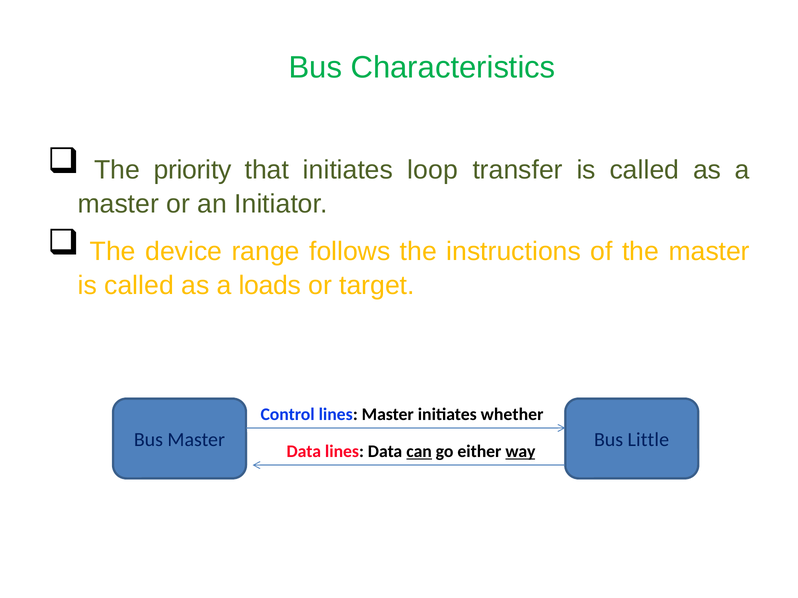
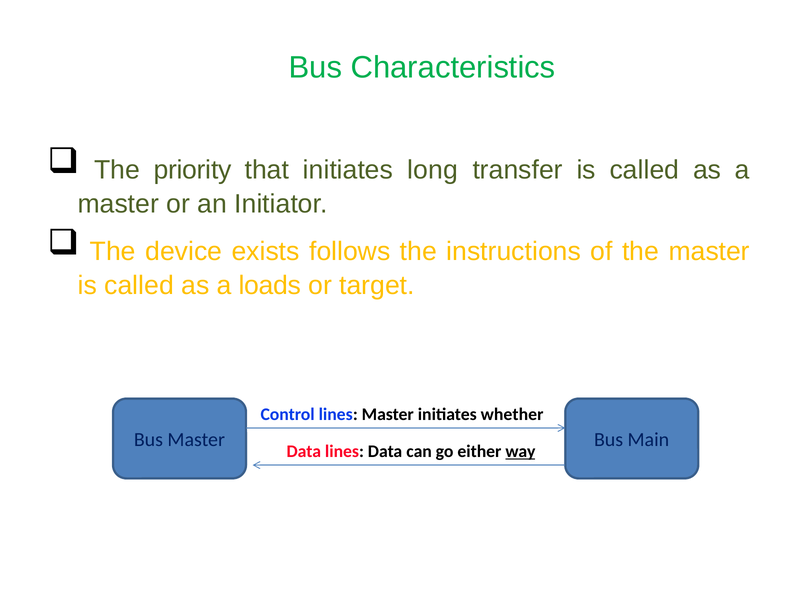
loop: loop -> long (433, 170)
range: range -> exists (266, 252)
Little: Little -> Main (648, 440)
can underline: present -> none (419, 452)
